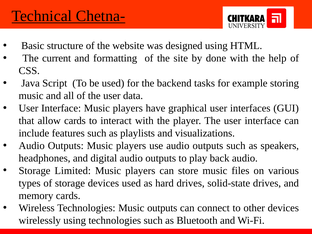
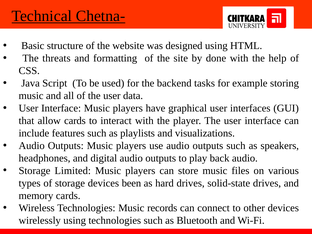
current: current -> threats (56, 58)
devices used: used -> been (131, 183)
Music outputs: outputs -> records (162, 208)
